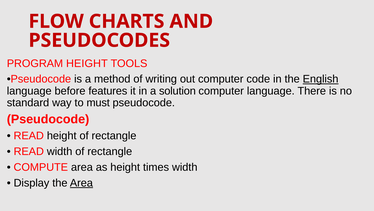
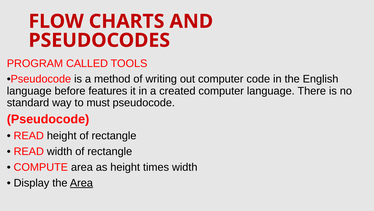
PROGRAM HEIGHT: HEIGHT -> CALLED (87, 63)
English underline: present -> none (321, 79)
solution: solution -> created (177, 91)
